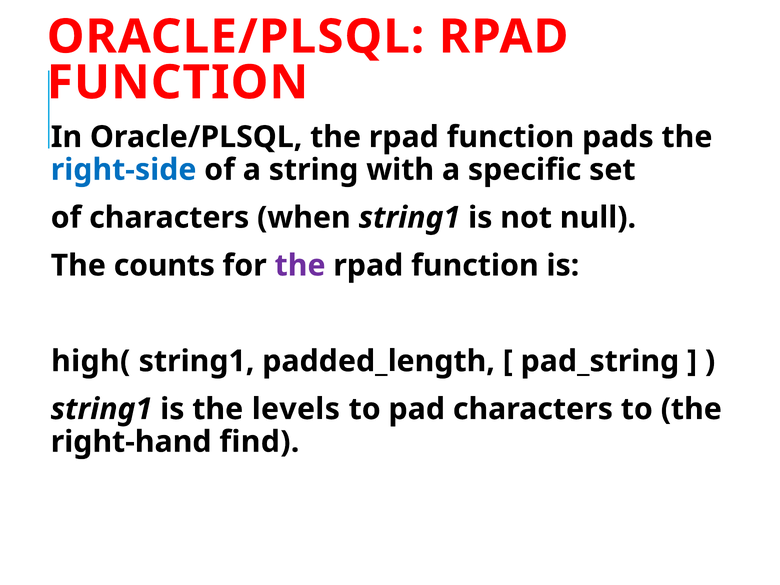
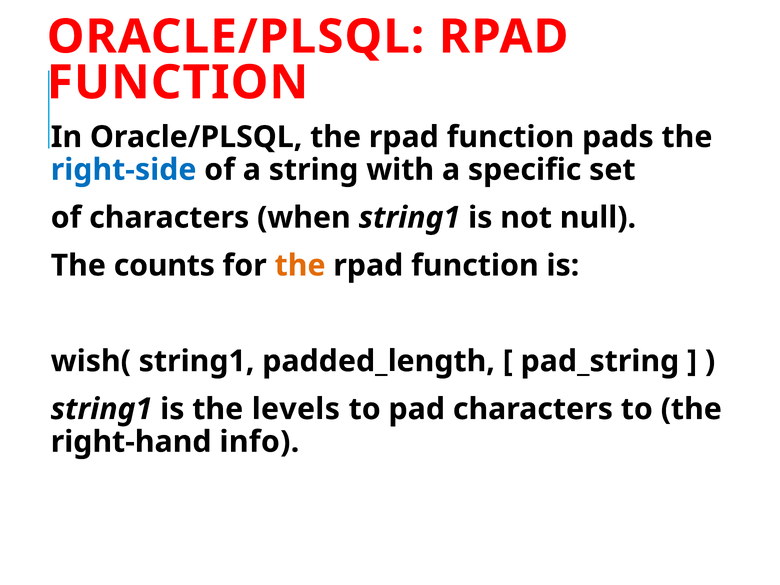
the colour: purple -> orange (300, 266)
high(: high( -> wish( (91, 361)
find: find -> info (259, 442)
